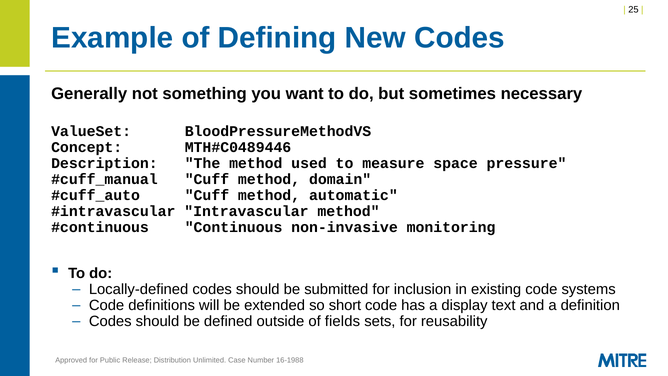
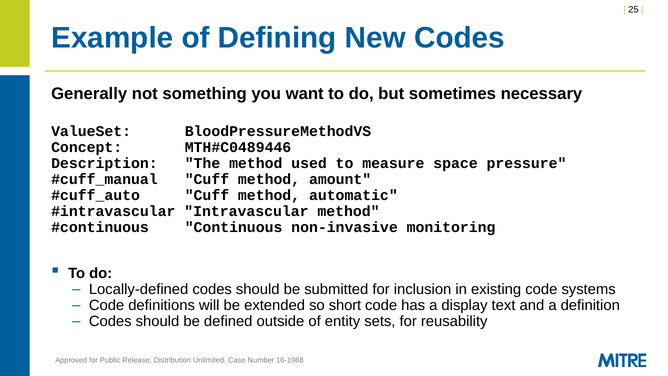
domain: domain -> amount (340, 179)
fields: fields -> entity (343, 321)
